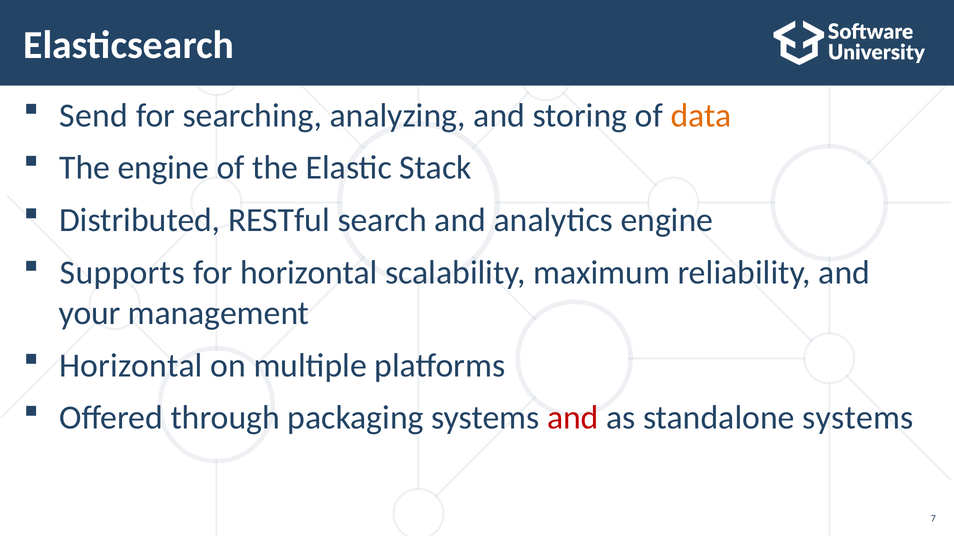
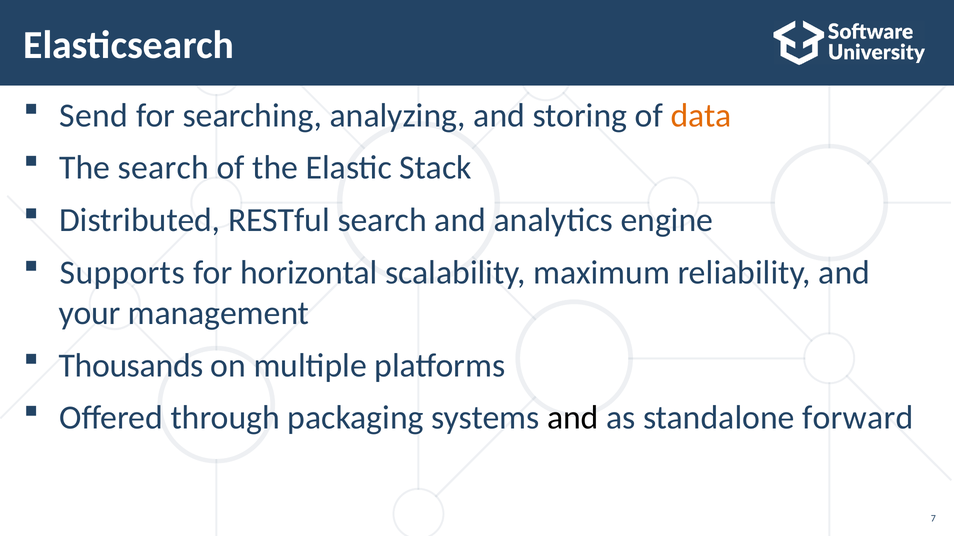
The engine: engine -> search (163, 168)
Horizontal: Horizontal -> Thousands (131, 366)
and colour: red -> black (573, 418)
standalone systems: systems -> forward (858, 418)
